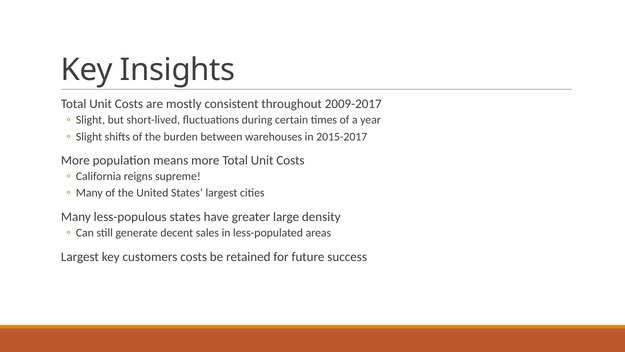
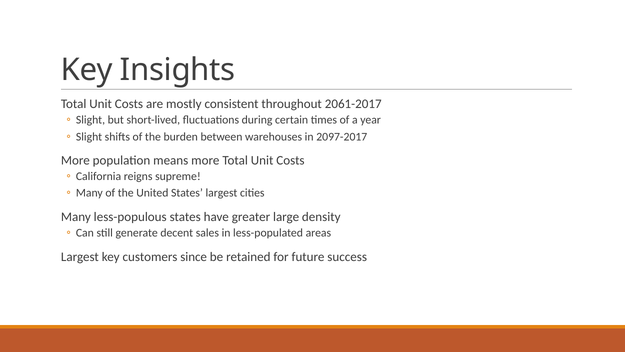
2009-2017: 2009-2017 -> 2061-2017 (353, 104)
2015-2017: 2015-2017 -> 2097-2017 (342, 136)
customers costs: costs -> since (194, 256)
